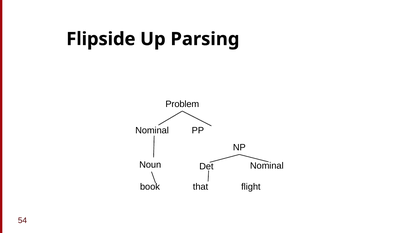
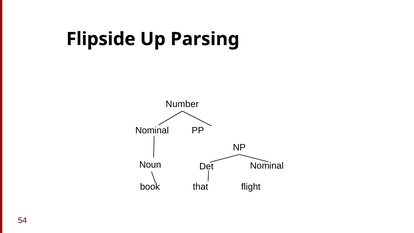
Problem: Problem -> Number (182, 104)
